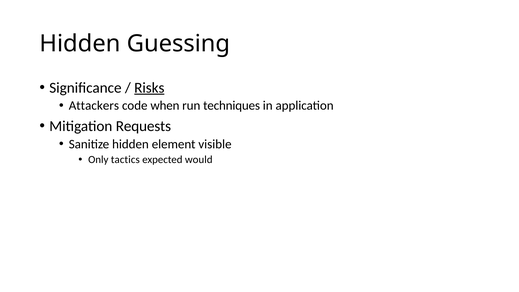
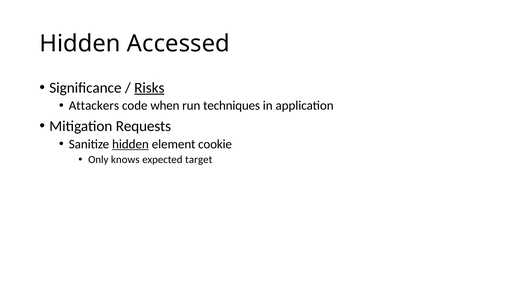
Guessing: Guessing -> Accessed (178, 44)
hidden underline: none -> present (130, 144)
visible: visible -> cookie (215, 144)
tactics: tactics -> knows (125, 160)
would: would -> target (199, 160)
